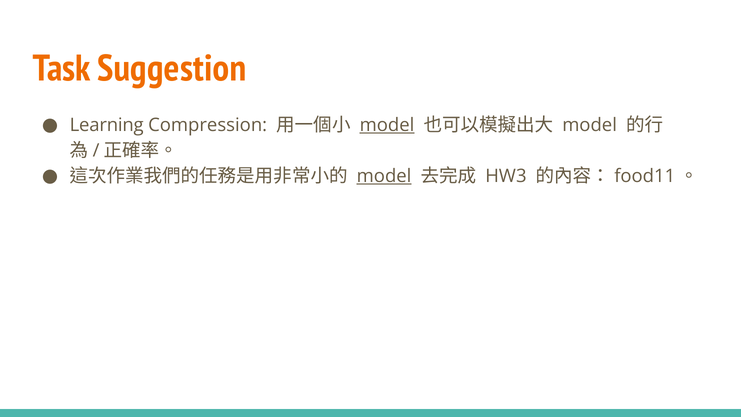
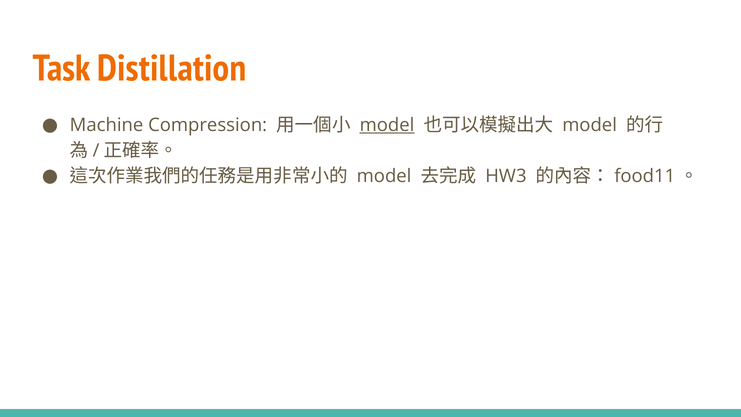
Suggestion: Suggestion -> Distillation (172, 68)
Learning: Learning -> Machine (107, 125)
model underline: present -> none (384, 176)
